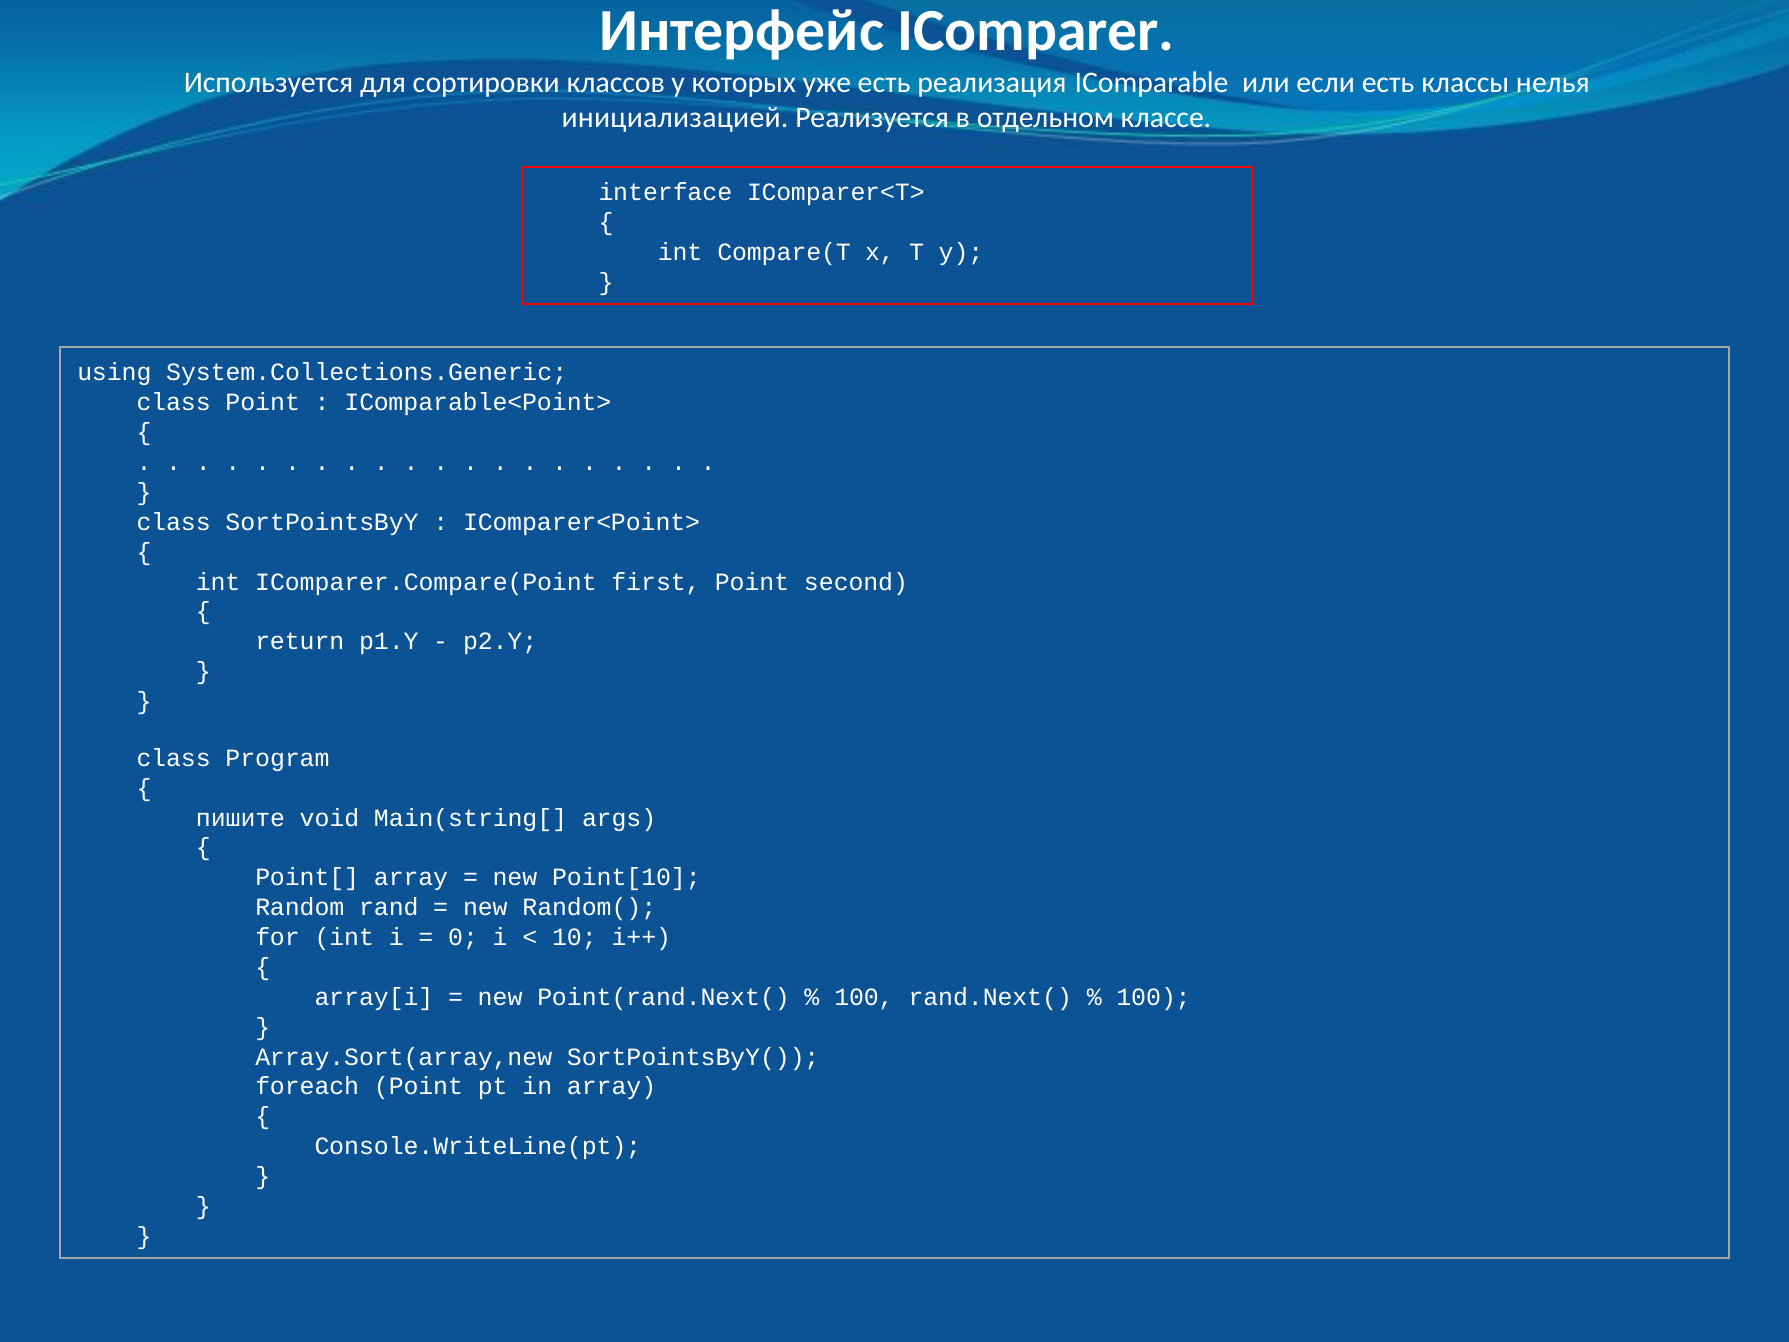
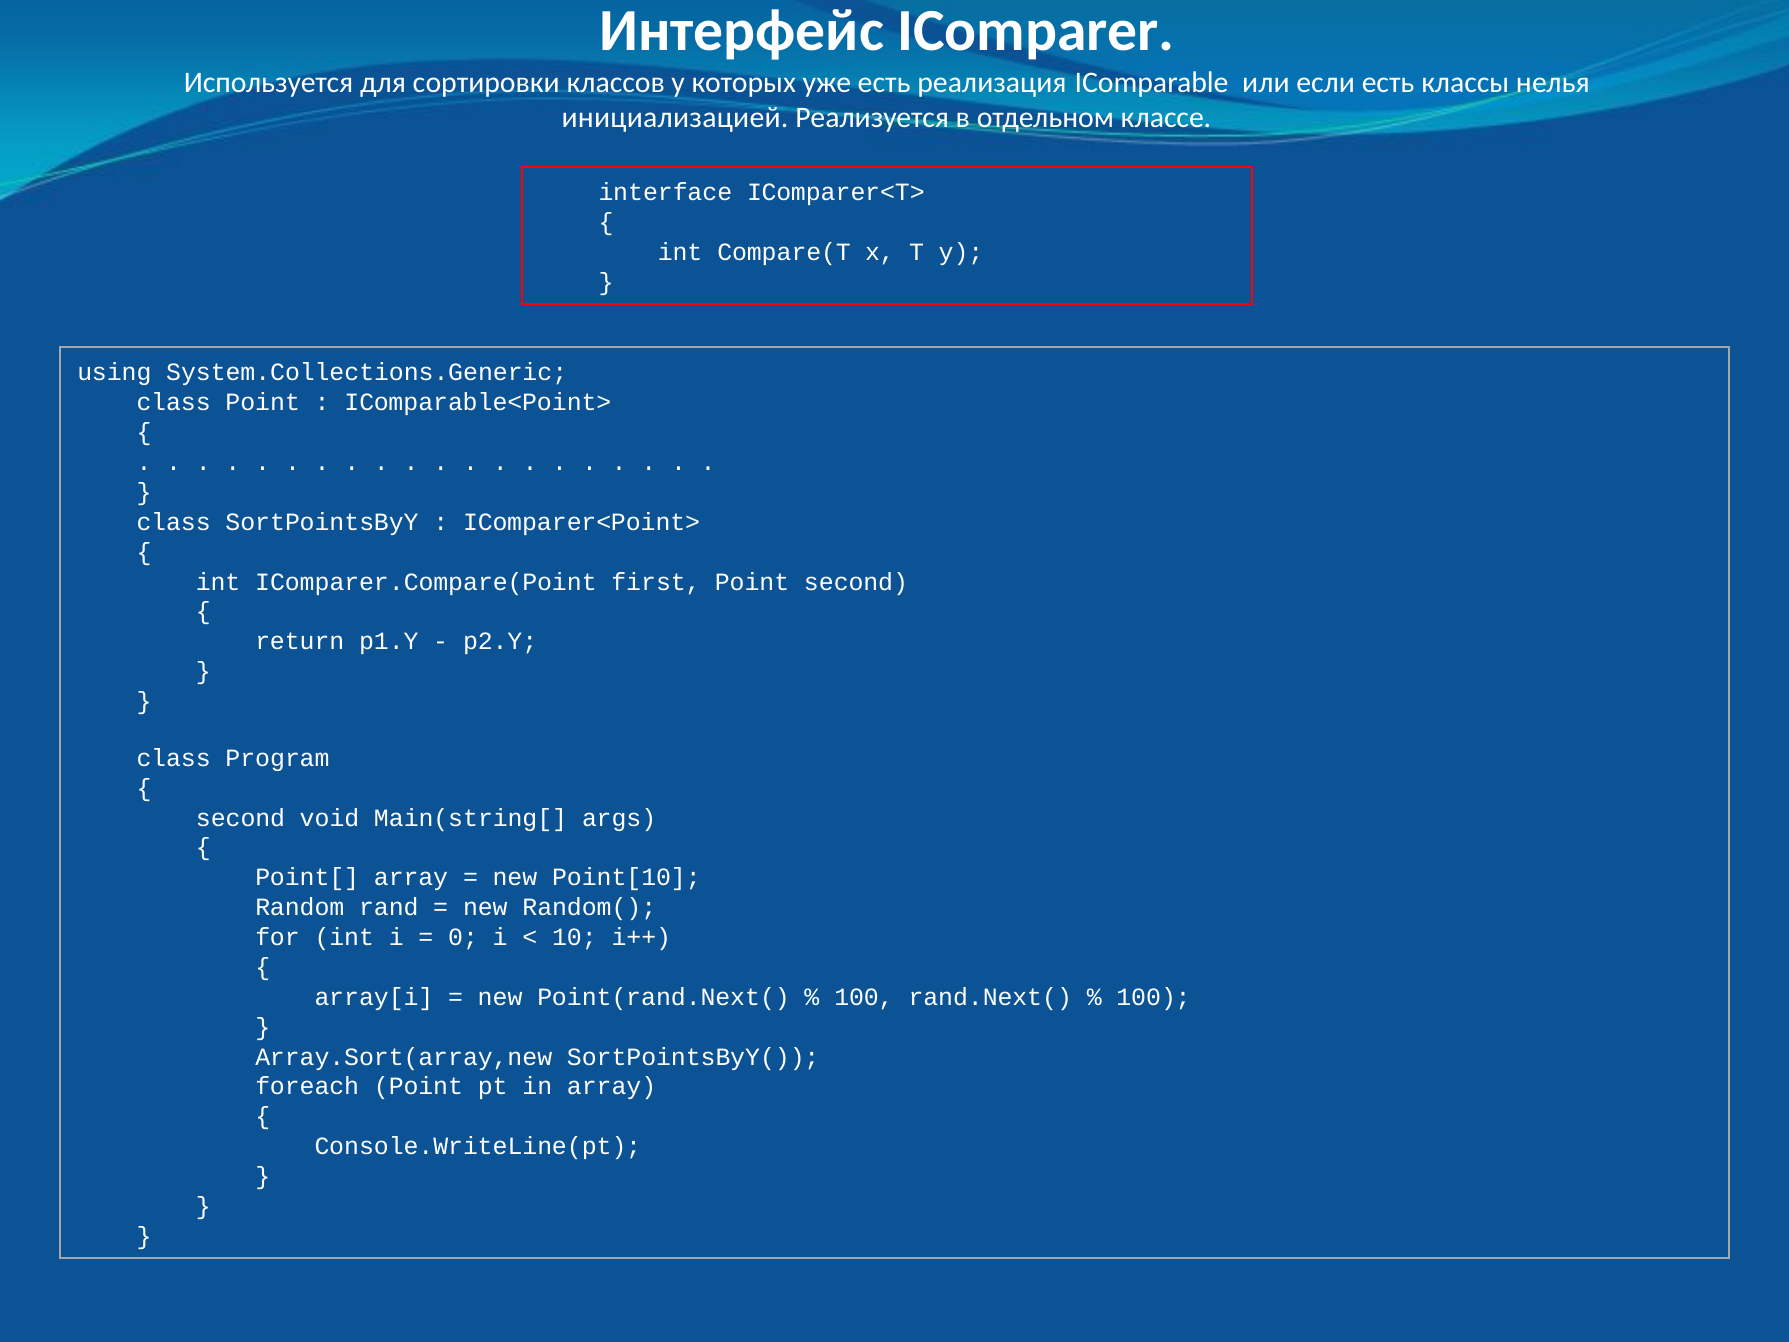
пишите: пишите -> second (241, 818)
